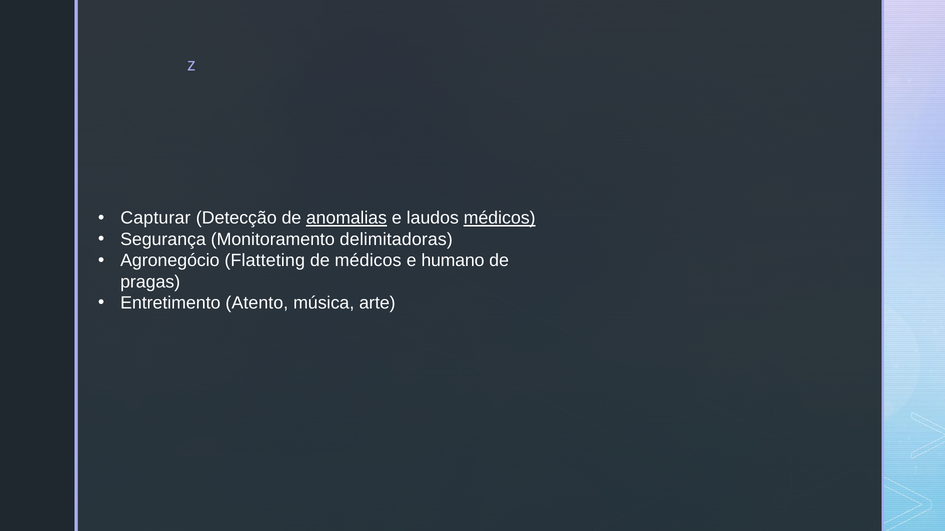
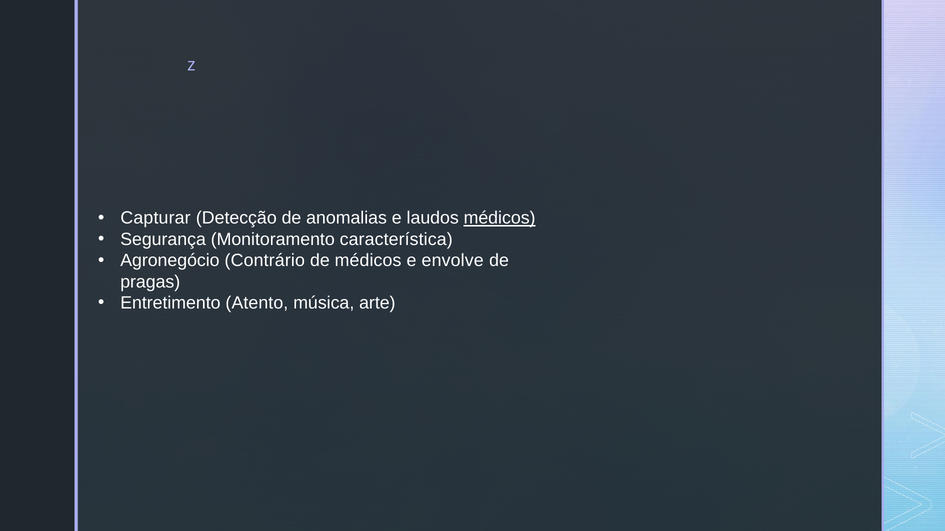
anomalias underline: present -> none (347, 218)
delimitadoras: delimitadoras -> característica (396, 240)
Flatteting: Flatteting -> Contrário (265, 261)
humano: humano -> envolve (453, 261)
